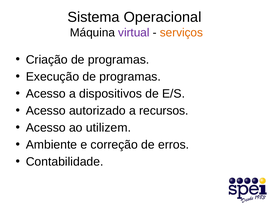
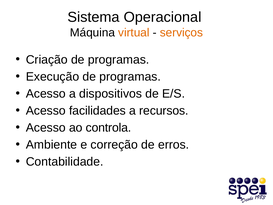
virtual colour: purple -> orange (134, 33)
autorizado: autorizado -> facilidades (97, 111)
utilizem: utilizem -> controla (109, 128)
